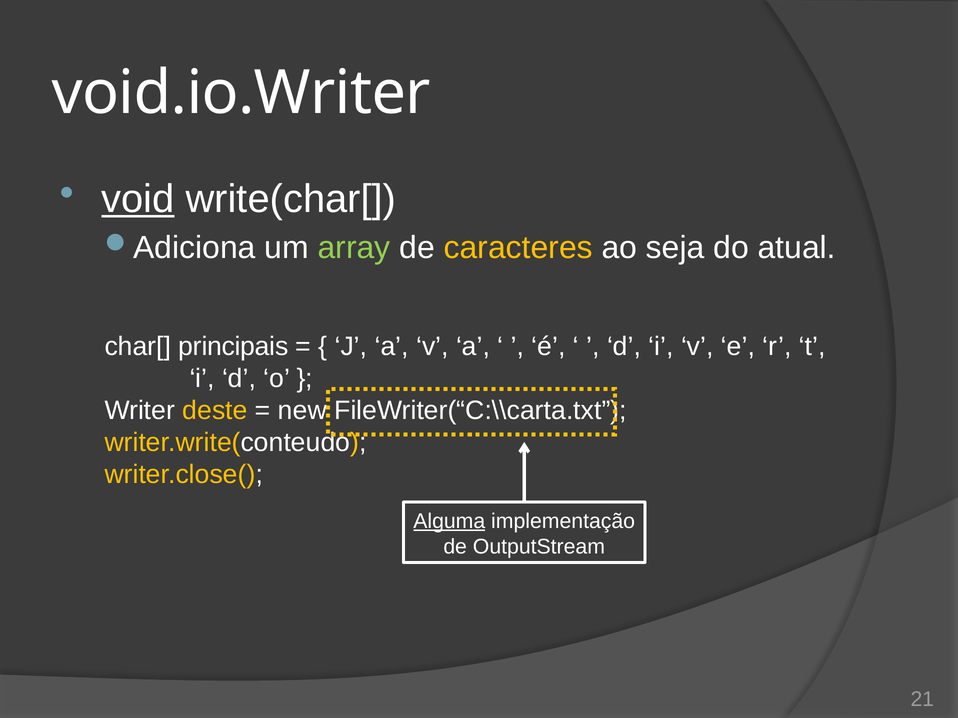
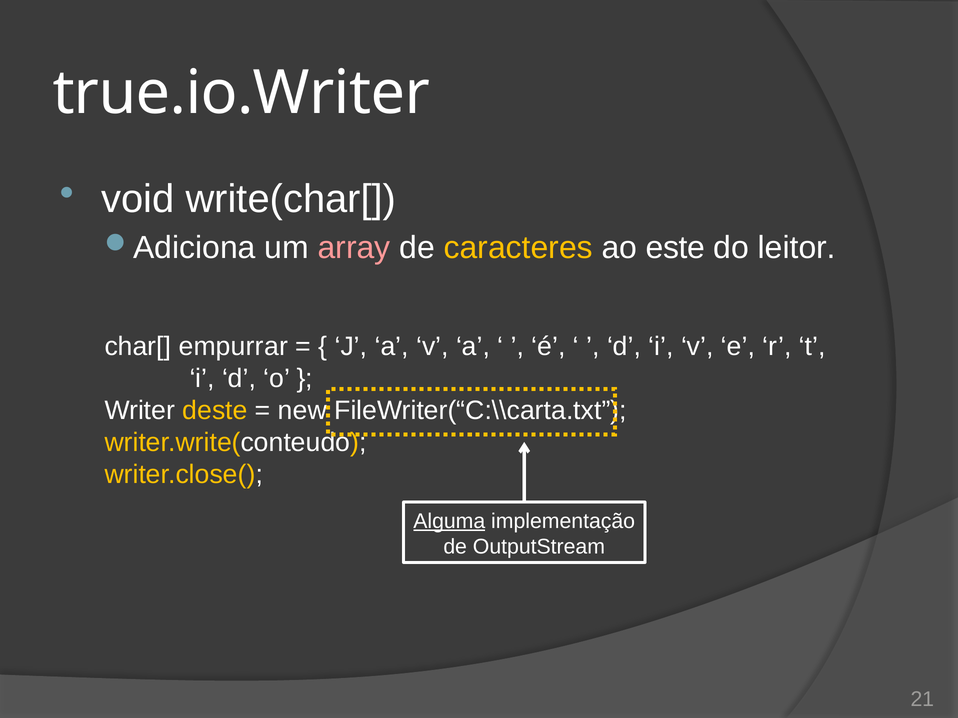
void.io.Writer: void.io.Writer -> true.io.Writer (241, 93)
void underline: present -> none (138, 199)
array colour: light green -> pink (354, 248)
seja: seja -> este (675, 248)
atual: atual -> leitor (797, 248)
principais: principais -> empurrar (233, 347)
